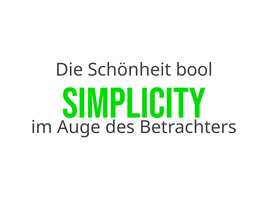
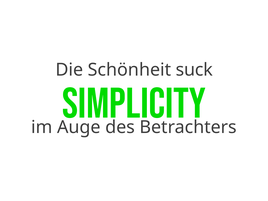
bool: bool -> suck (194, 70)
